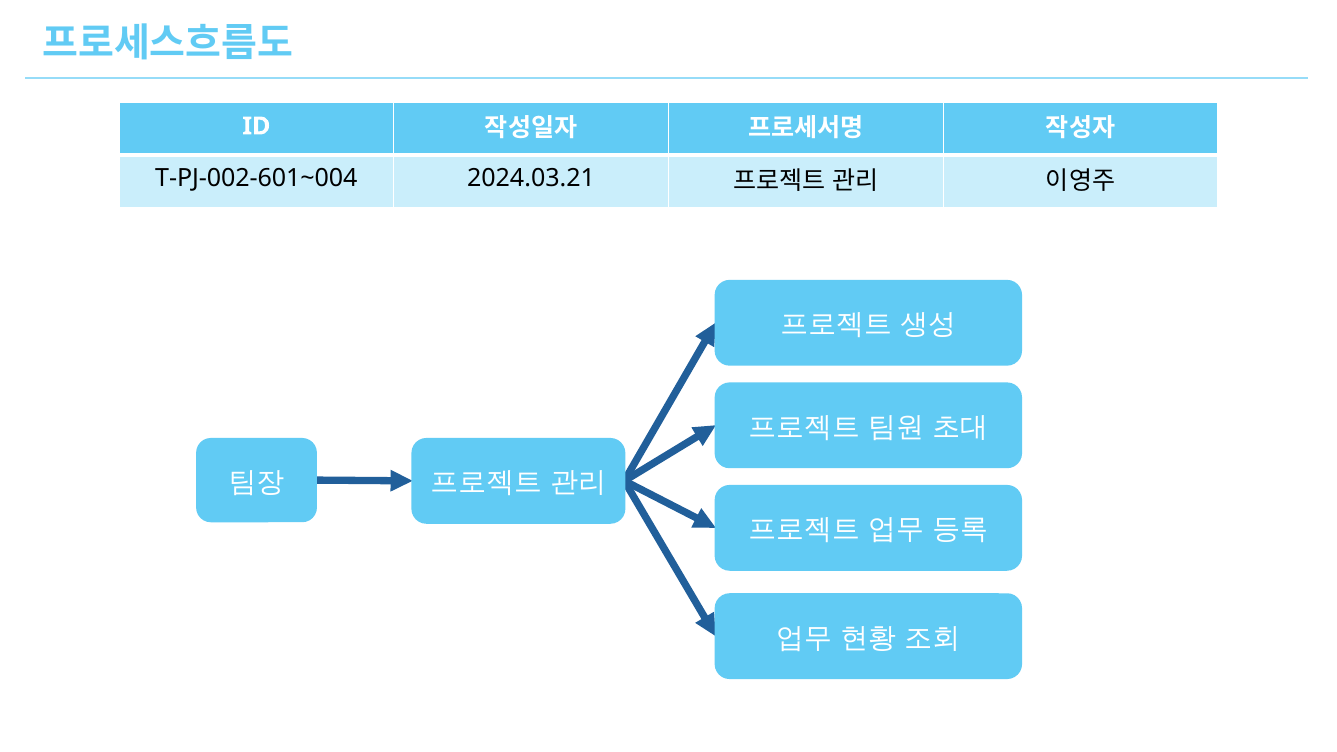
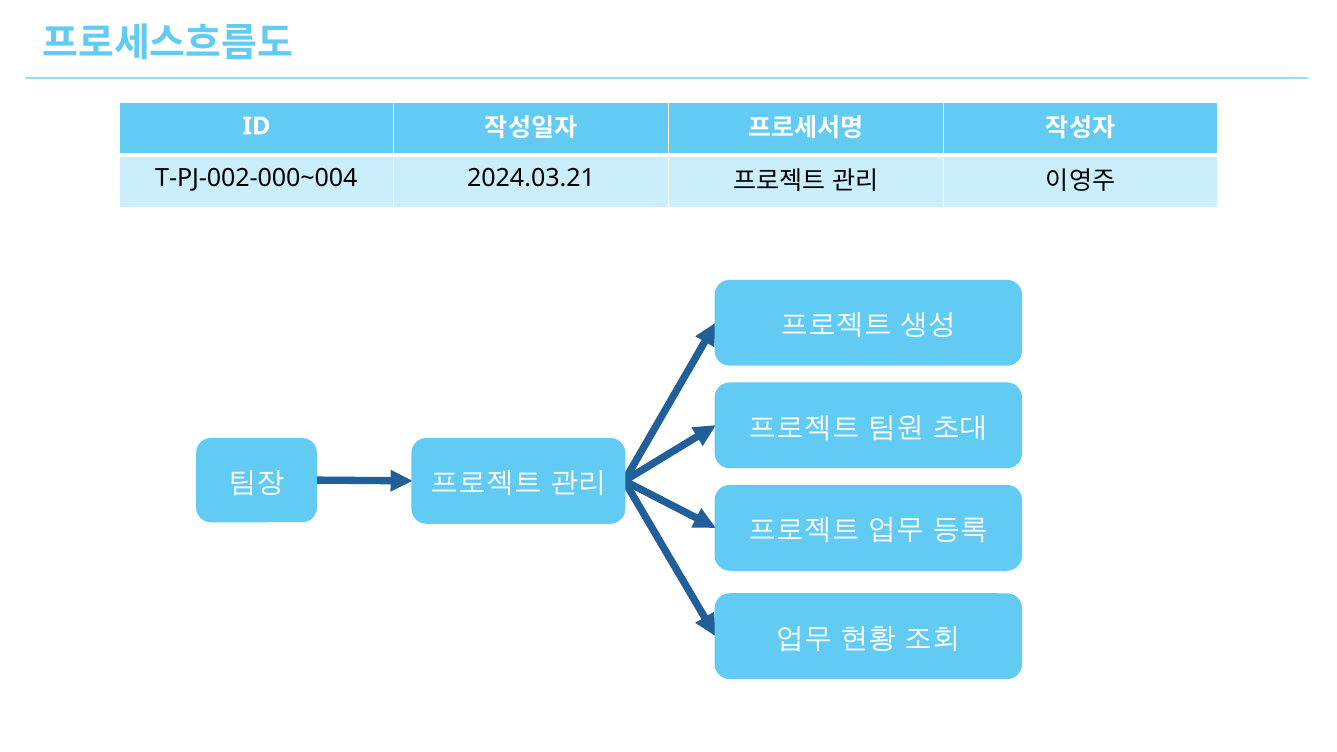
T-PJ-002-601~004: T-PJ-002-601~004 -> T-PJ-002-000~004 (256, 179)
